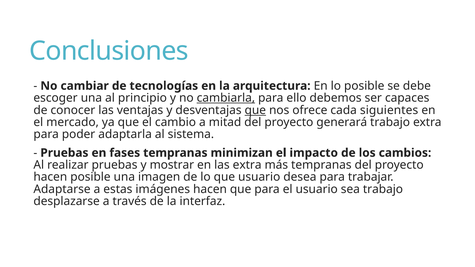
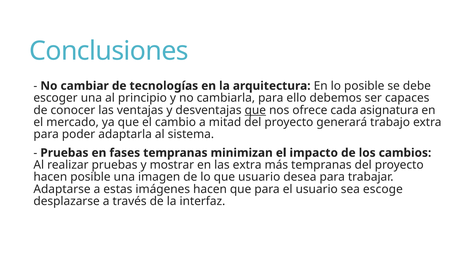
cambiarla underline: present -> none (226, 98)
siguientes: siguientes -> asignatura (389, 110)
sea trabajo: trabajo -> escoge (383, 189)
